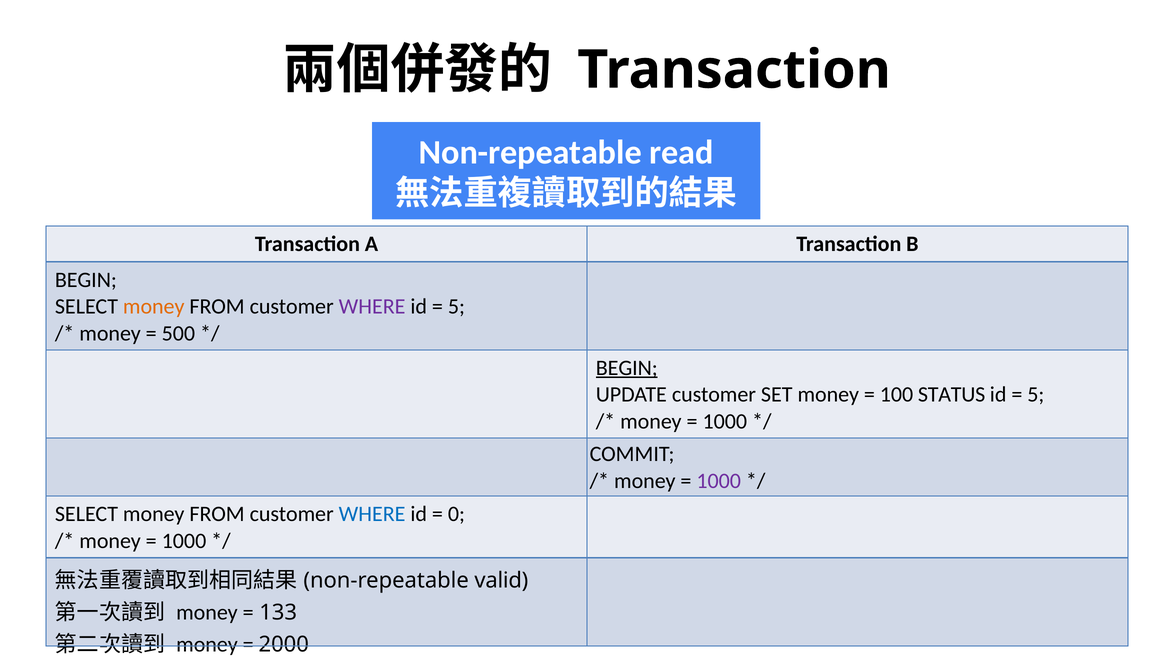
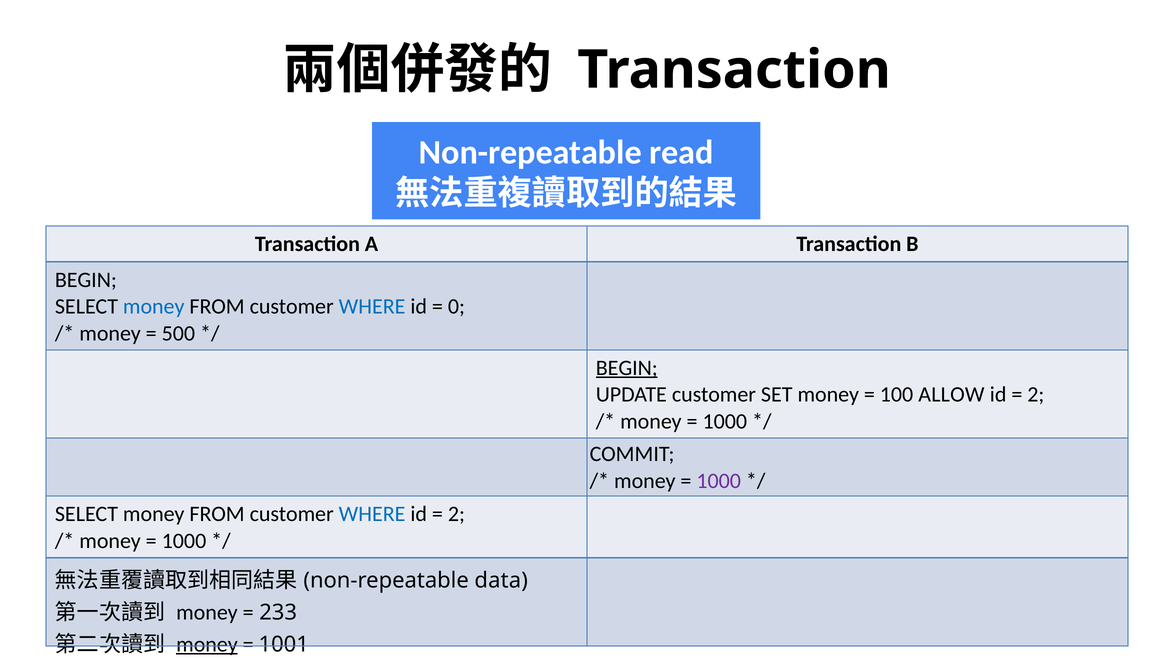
money colour: orange -> blue (154, 307)
WHERE colour: purple -> blue (372, 307)
5: 5 -> 0 (456, 307)
STATUS: STATUS -> ALLOW (951, 395)
5: 5 -> 2 (1036, 395)
0: 0 -> 2 (456, 515)
valid: valid -> data (501, 581)
133: 133 -> 233 (278, 613)
money underline: none -> present (207, 645)
2000: 2000 -> 1001 (284, 645)
